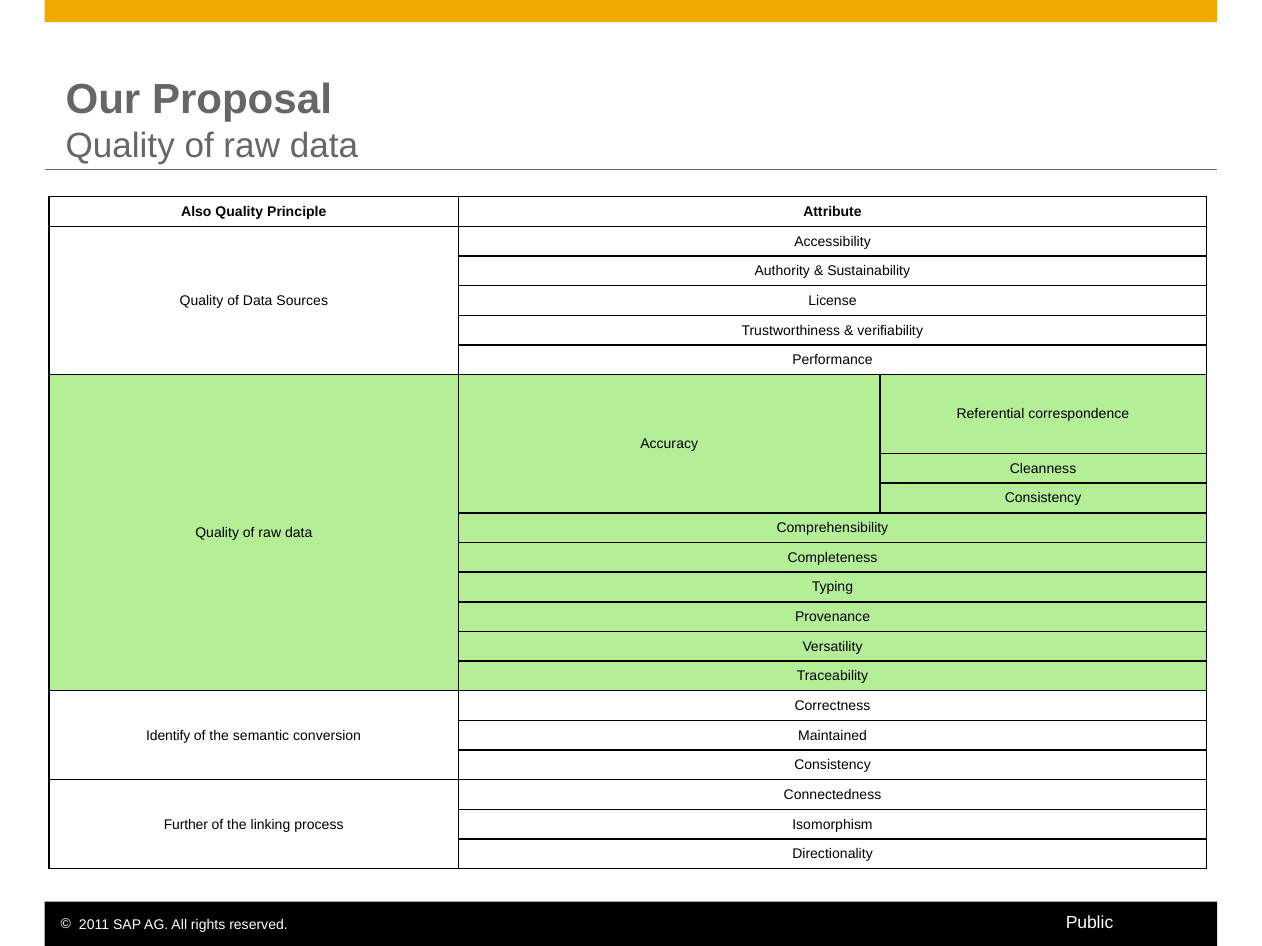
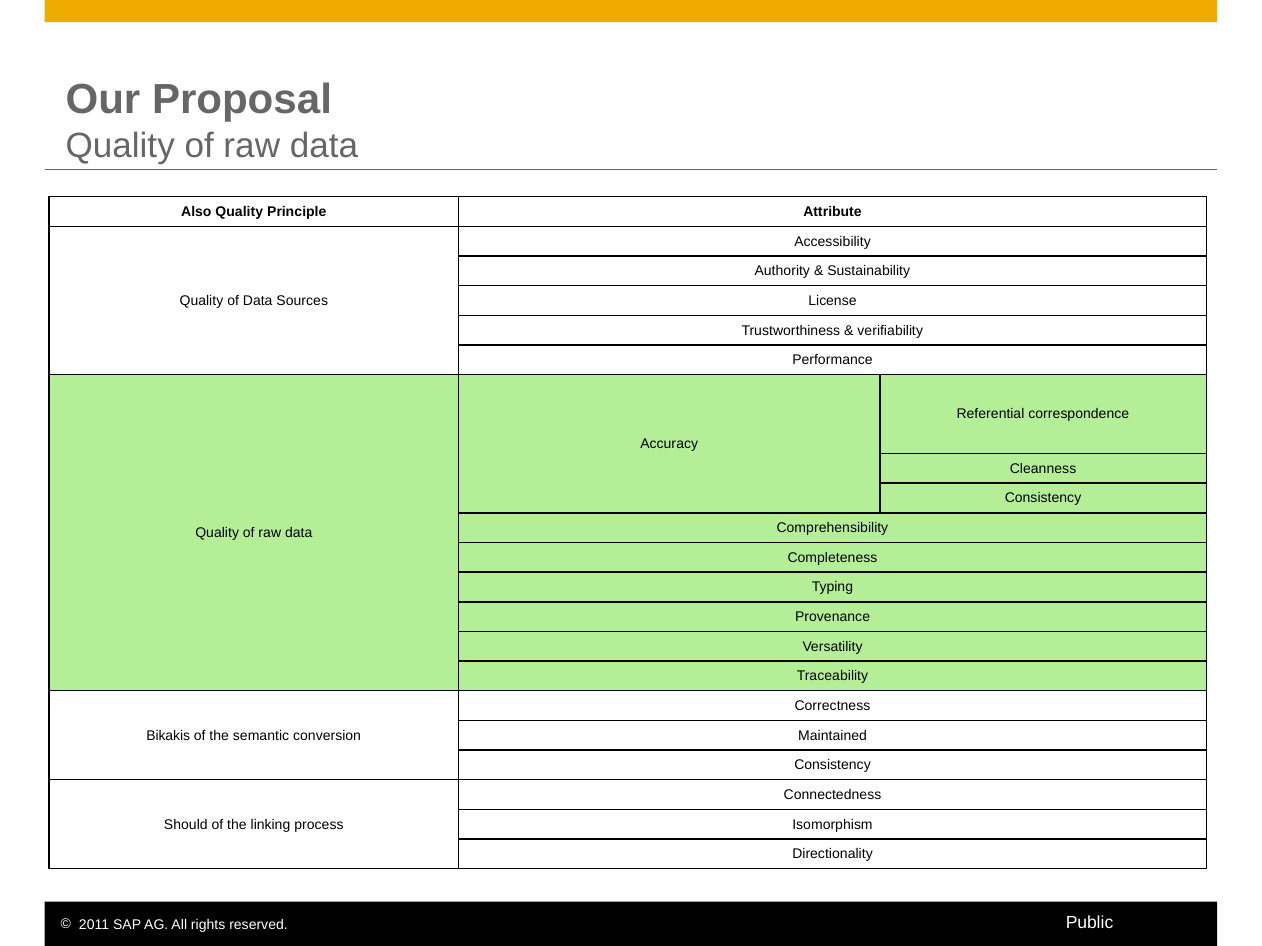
Identify: Identify -> Bikakis (168, 736)
Further: Further -> Should (186, 825)
